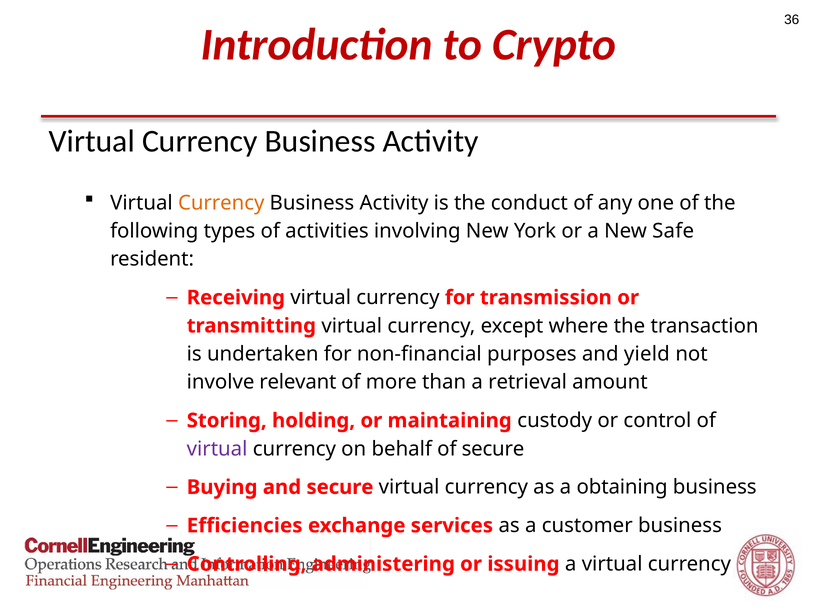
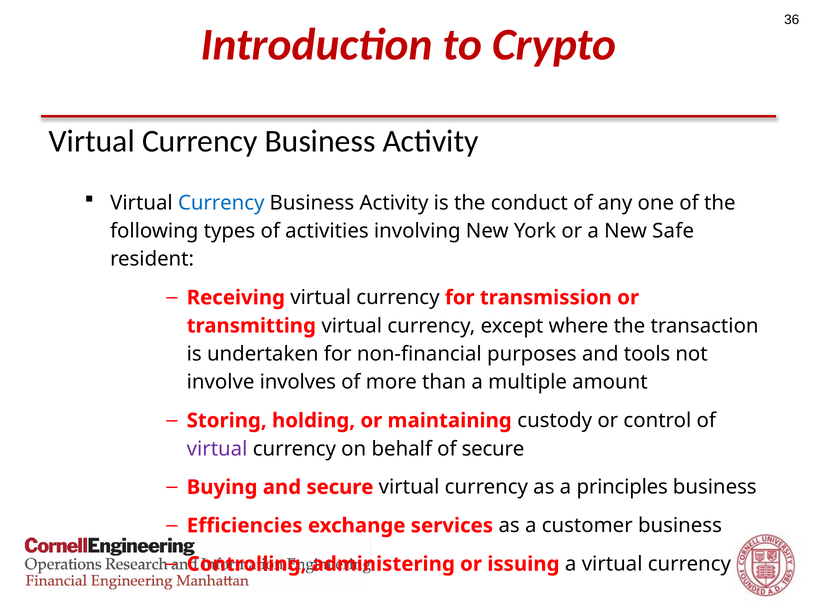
Currency colour: orange -> blue (221, 203)
yield: yield -> tools (647, 354)
relevant: relevant -> involves (298, 382)
retrieval: retrieval -> multiple (528, 382)
obtaining: obtaining -> principles (622, 487)
